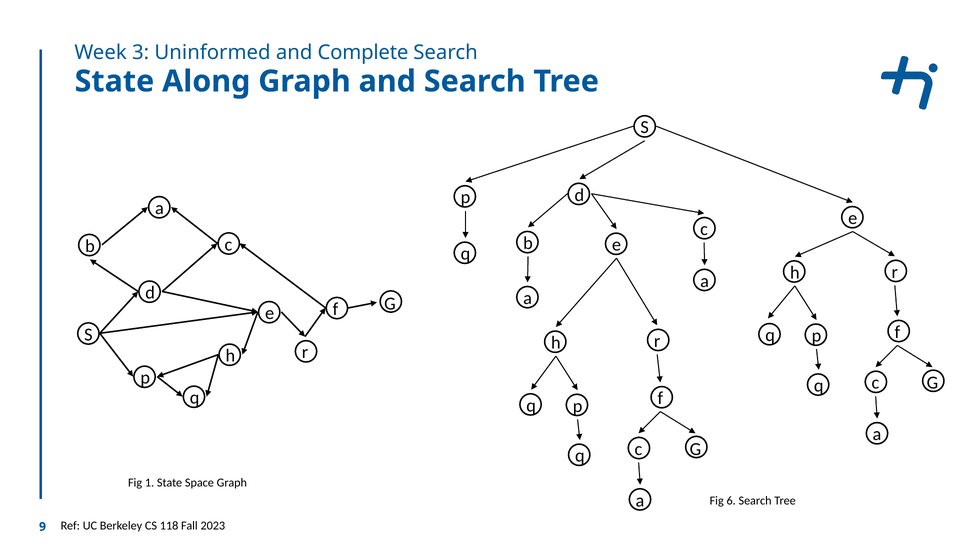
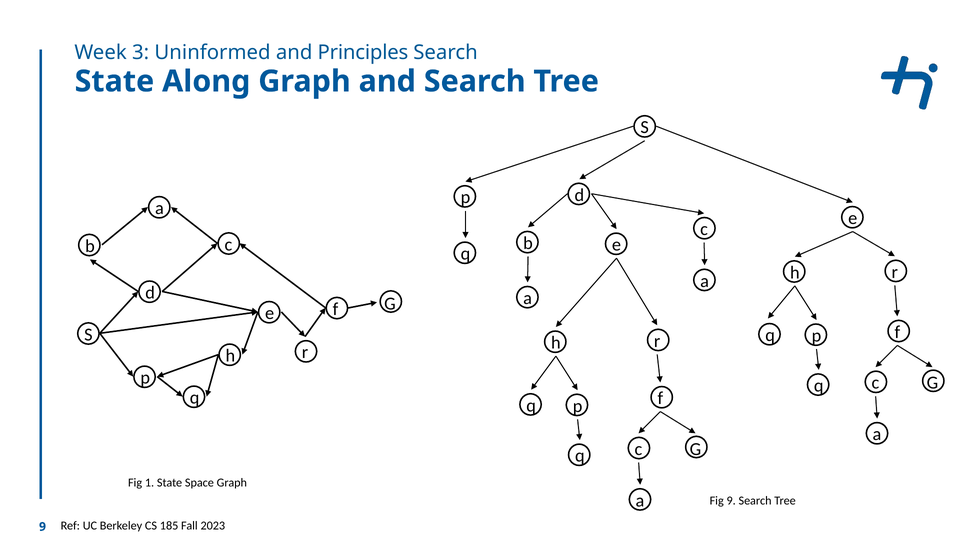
Complete: Complete -> Principles (363, 52)
Fig 6: 6 -> 9 (731, 501)
118: 118 -> 185 (169, 526)
